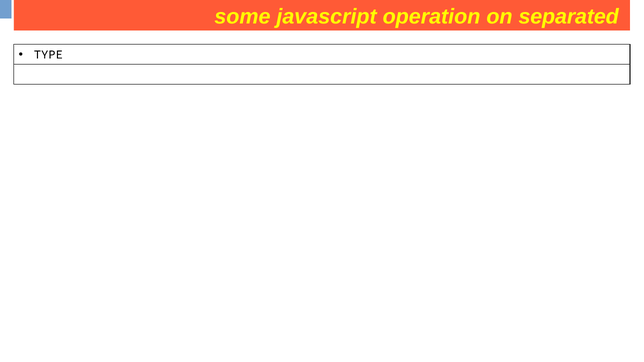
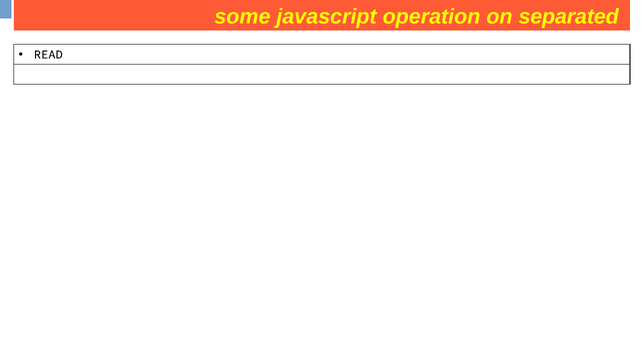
TYPE: TYPE -> READ (48, 55)
